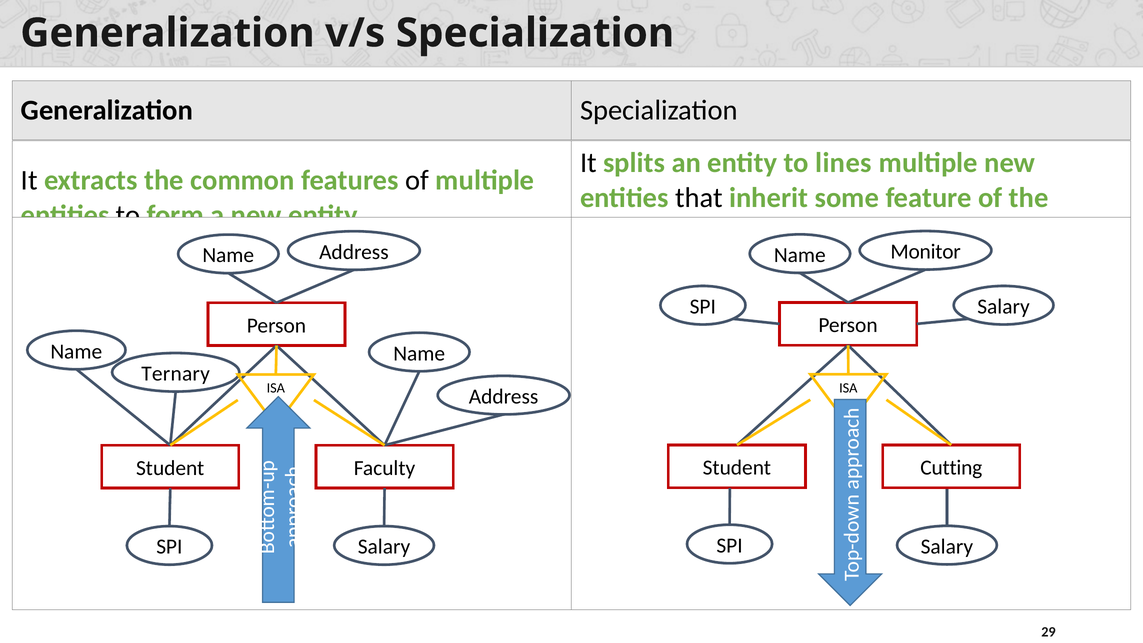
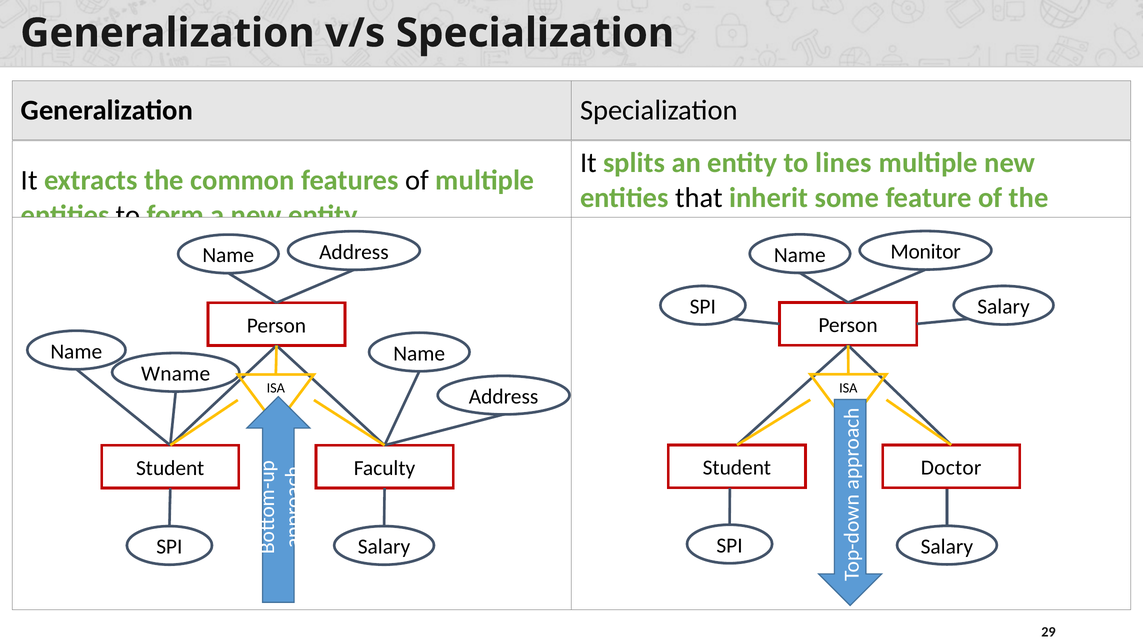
Ternary: Ternary -> Wname (176, 374)
Cutting: Cutting -> Doctor (951, 468)
